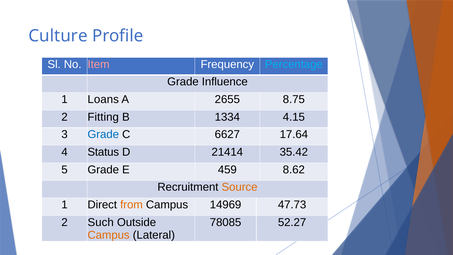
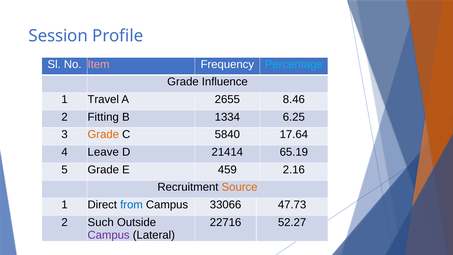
Culture: Culture -> Session (58, 36)
Loans: Loans -> Travel (103, 99)
8.75: 8.75 -> 8.46 (294, 99)
4.15: 4.15 -> 6.25 (294, 117)
Grade colour: blue -> orange (103, 134)
6627: 6627 -> 5840 (227, 134)
Status: Status -> Leave (103, 152)
35.42: 35.42 -> 65.19 (294, 152)
8.62: 8.62 -> 2.16 (294, 170)
from colour: orange -> blue (132, 205)
14969: 14969 -> 33066 (226, 205)
78085: 78085 -> 22716 (226, 222)
Campus colour: orange -> purple (109, 235)
